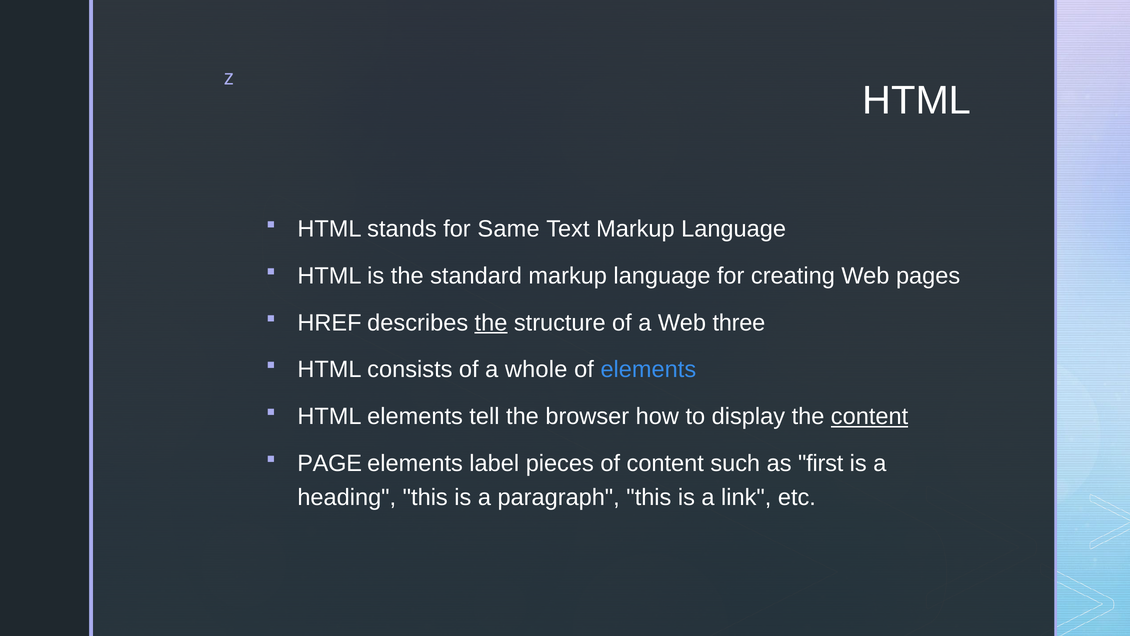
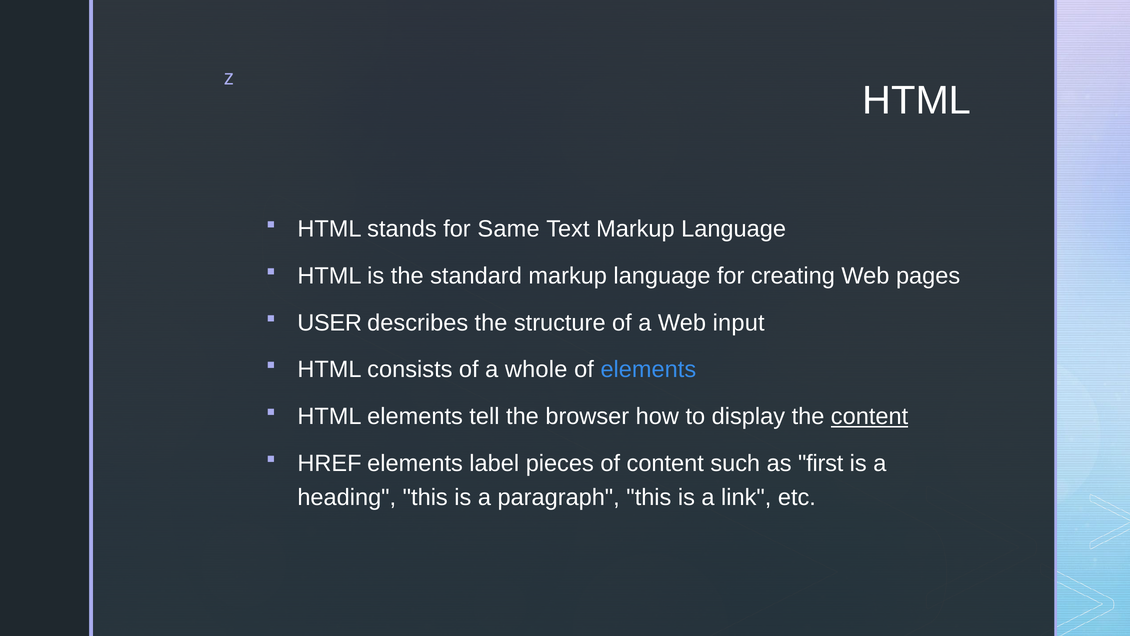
HREF: HREF -> USER (330, 323)
the underline: present -> none (491, 323)
three: three -> input (739, 323)
PAGE: PAGE -> HREF (329, 463)
